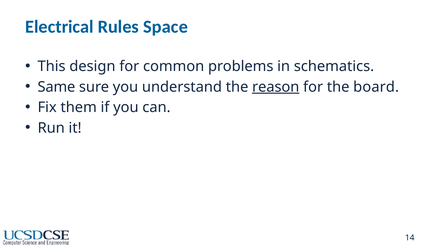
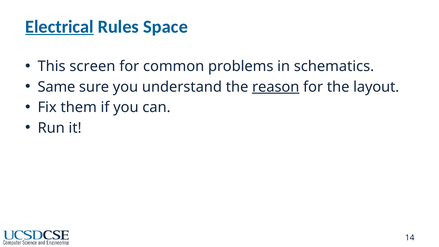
Electrical underline: none -> present (60, 27)
design: design -> screen (92, 66)
board: board -> layout (376, 87)
